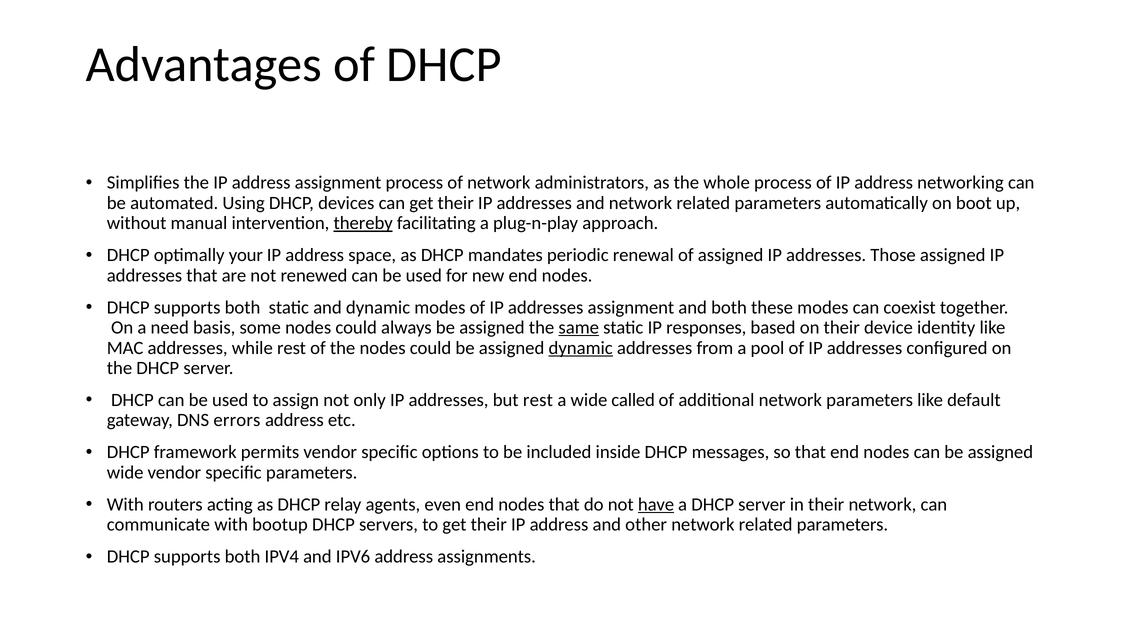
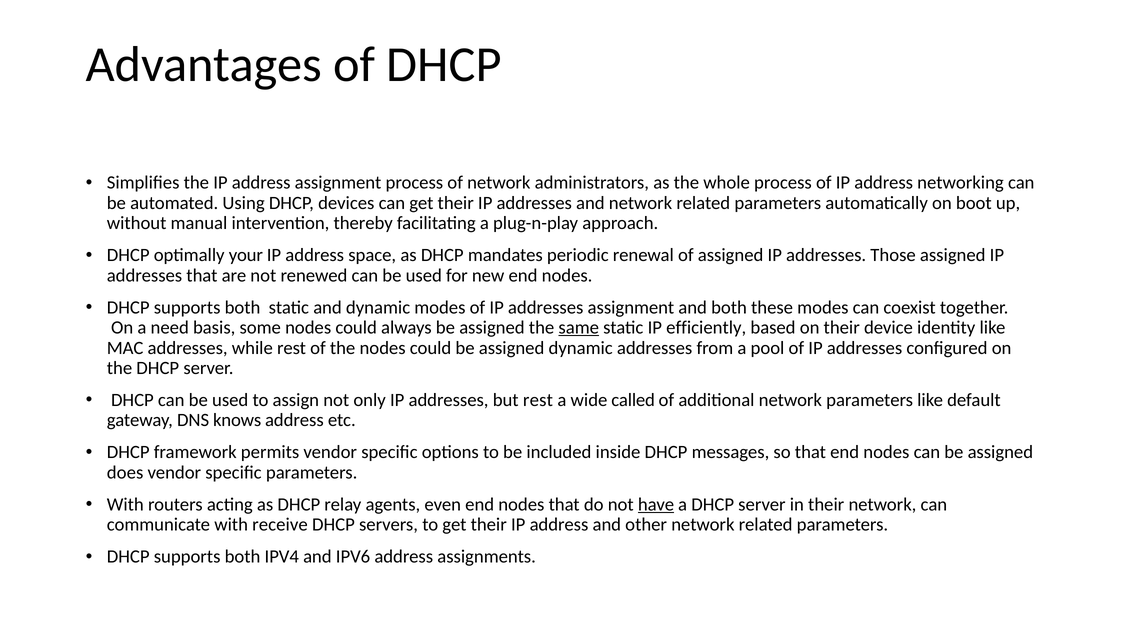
thereby underline: present -> none (363, 223)
responses: responses -> efficiently (706, 327)
dynamic underline: present -> none (581, 348)
errors: errors -> knows (237, 420)
wide: wide -> does (125, 472)
bootup: bootup -> receive (280, 525)
